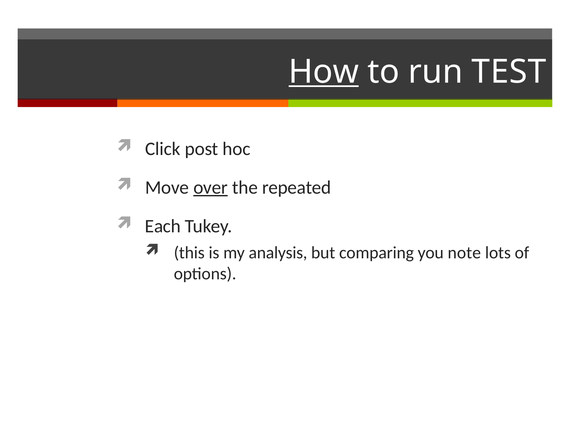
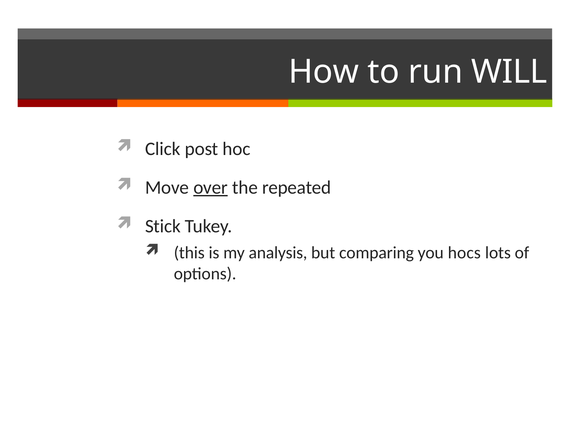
How underline: present -> none (324, 72)
TEST: TEST -> WILL (509, 72)
Each: Each -> Stick (163, 226)
note: note -> hocs (464, 252)
